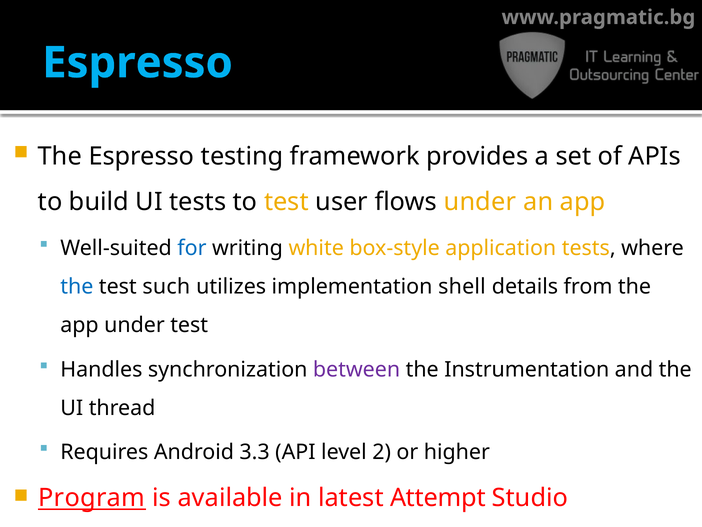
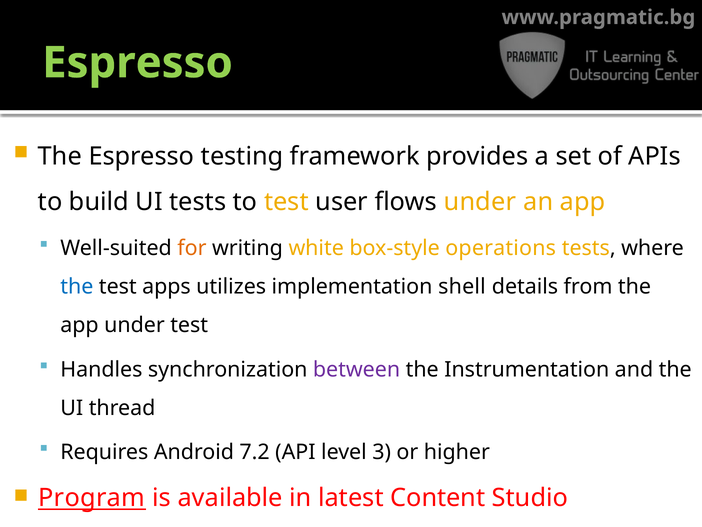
Espresso colour: light blue -> light green (138, 63)
for colour: blue -> orange (192, 248)
application: application -> operations (501, 248)
such: such -> apps (166, 286)
3.3: 3.3 -> 7.2 (255, 452)
2: 2 -> 3 (382, 452)
Attempt: Attempt -> Content (438, 497)
